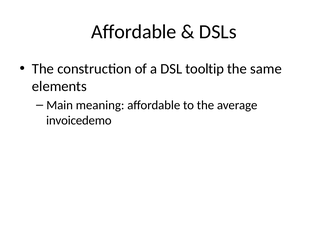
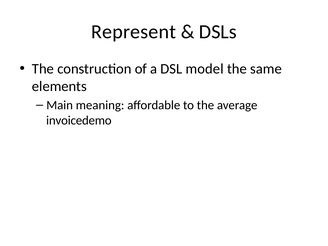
Affordable: Affordable -> Represent (134, 32)
tooltip: tooltip -> model (205, 69)
